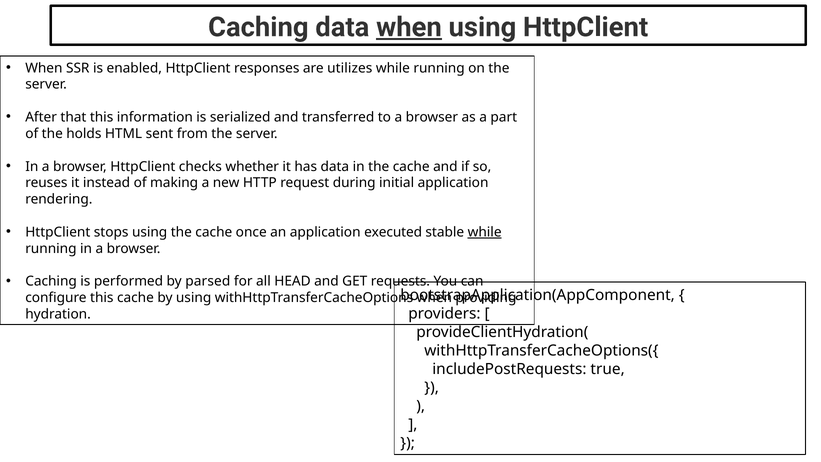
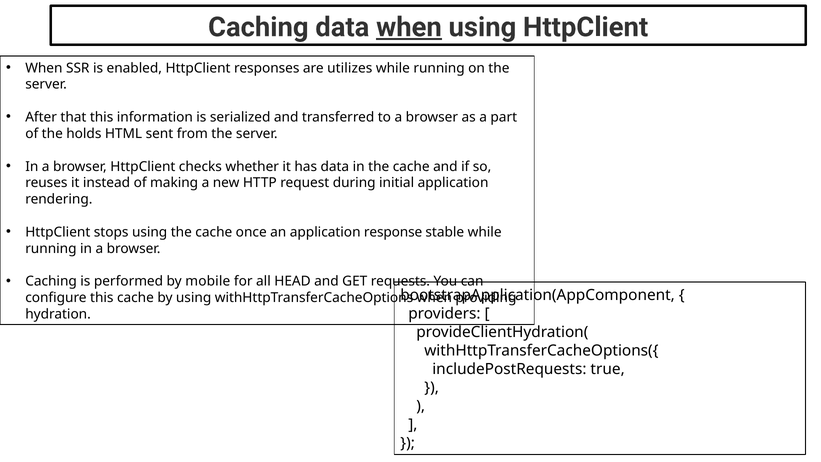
executed: executed -> response (393, 232)
while underline: present -> none (485, 232)
parsed: parsed -> mobile (208, 281)
